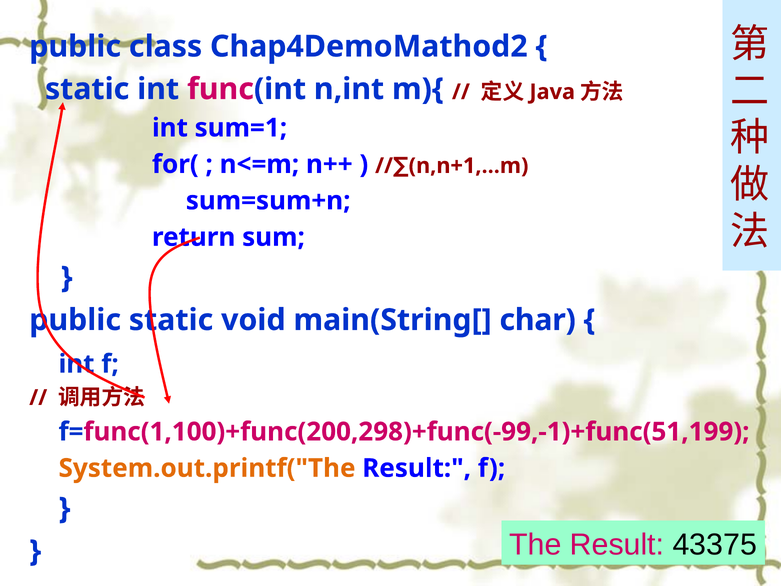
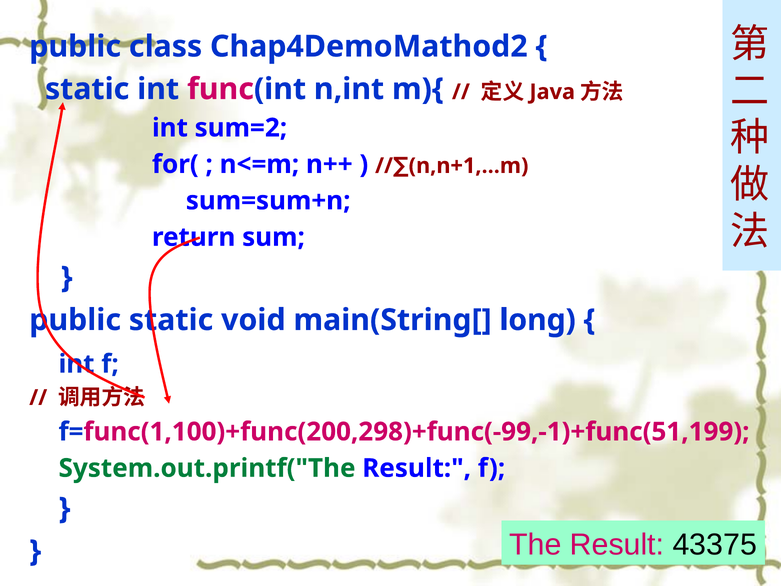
sum=1: sum=1 -> sum=2 (241, 128)
char: char -> long (538, 320)
System.out.printf("The colour: orange -> green (207, 468)
